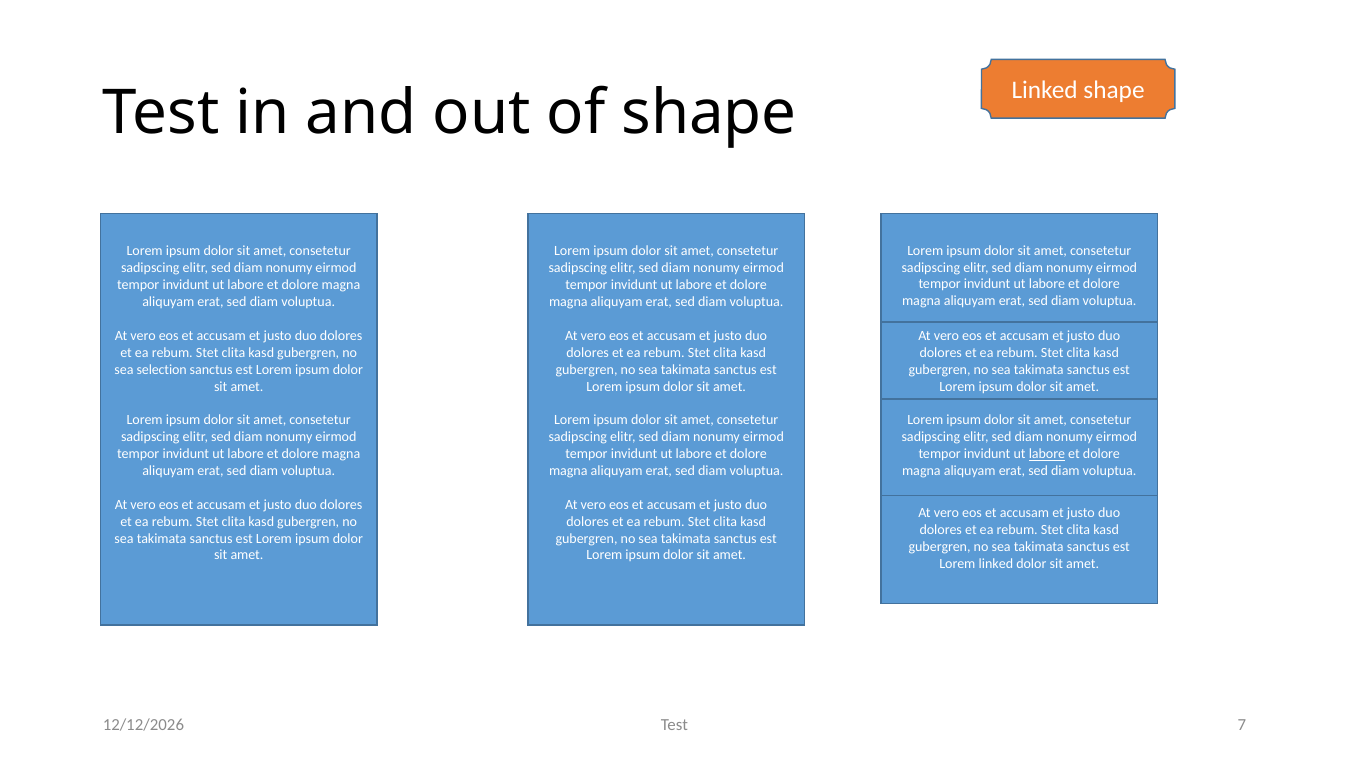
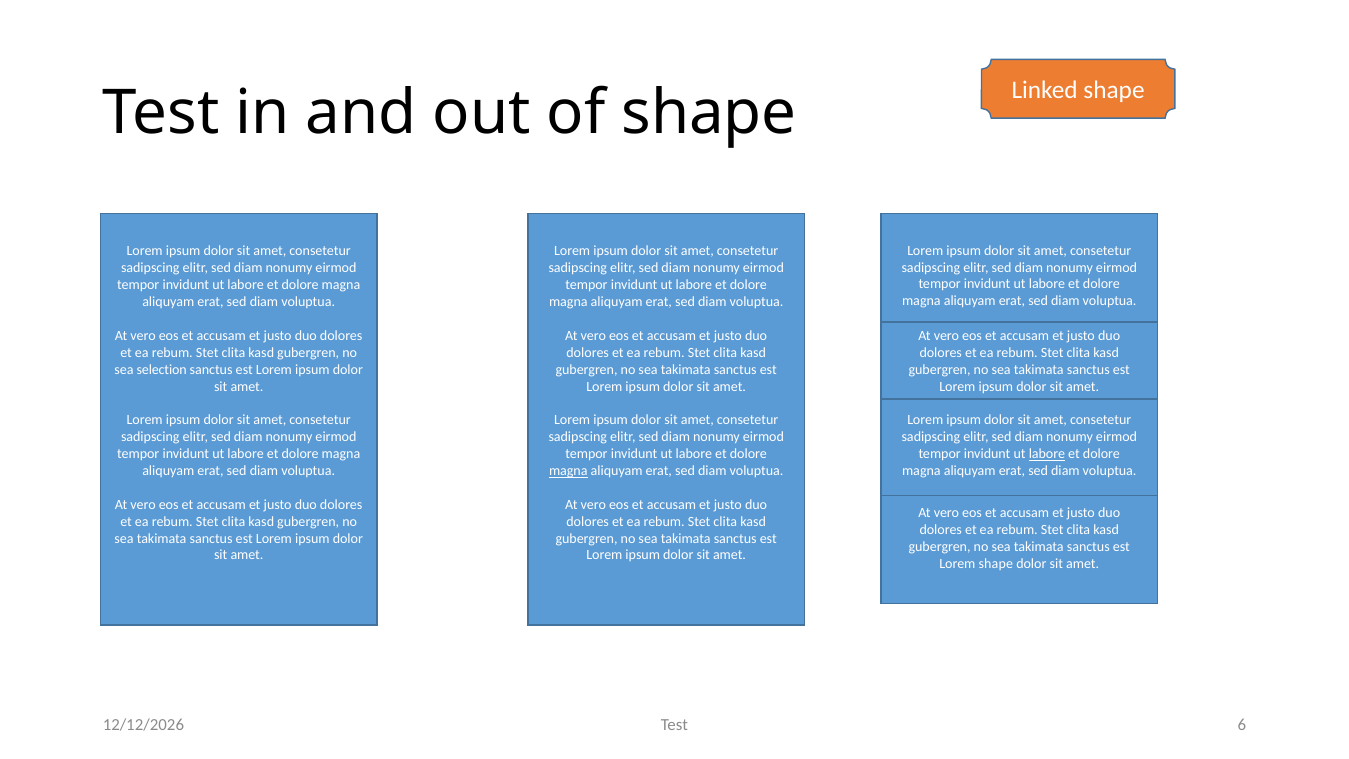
magna underline: none -> present (568, 471)
Lorem linked: linked -> shape (996, 563)
7: 7 -> 6 (1242, 724)
